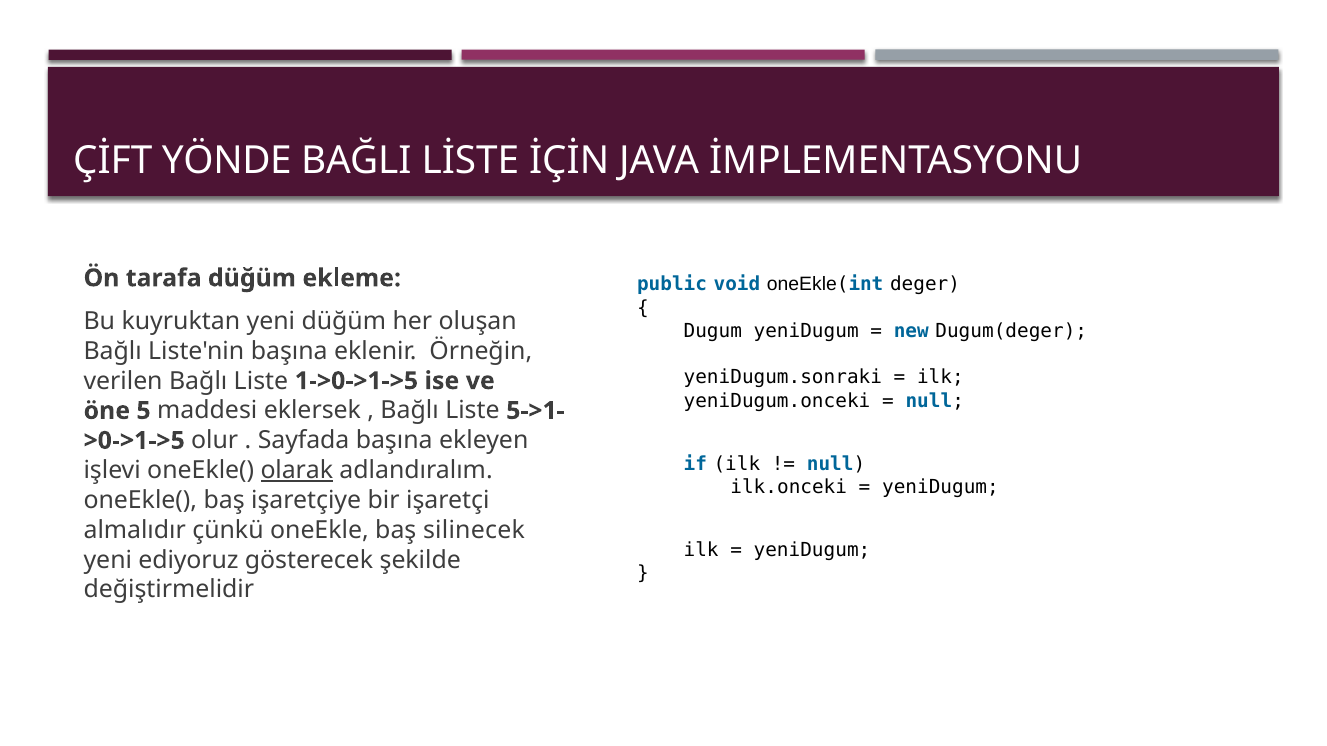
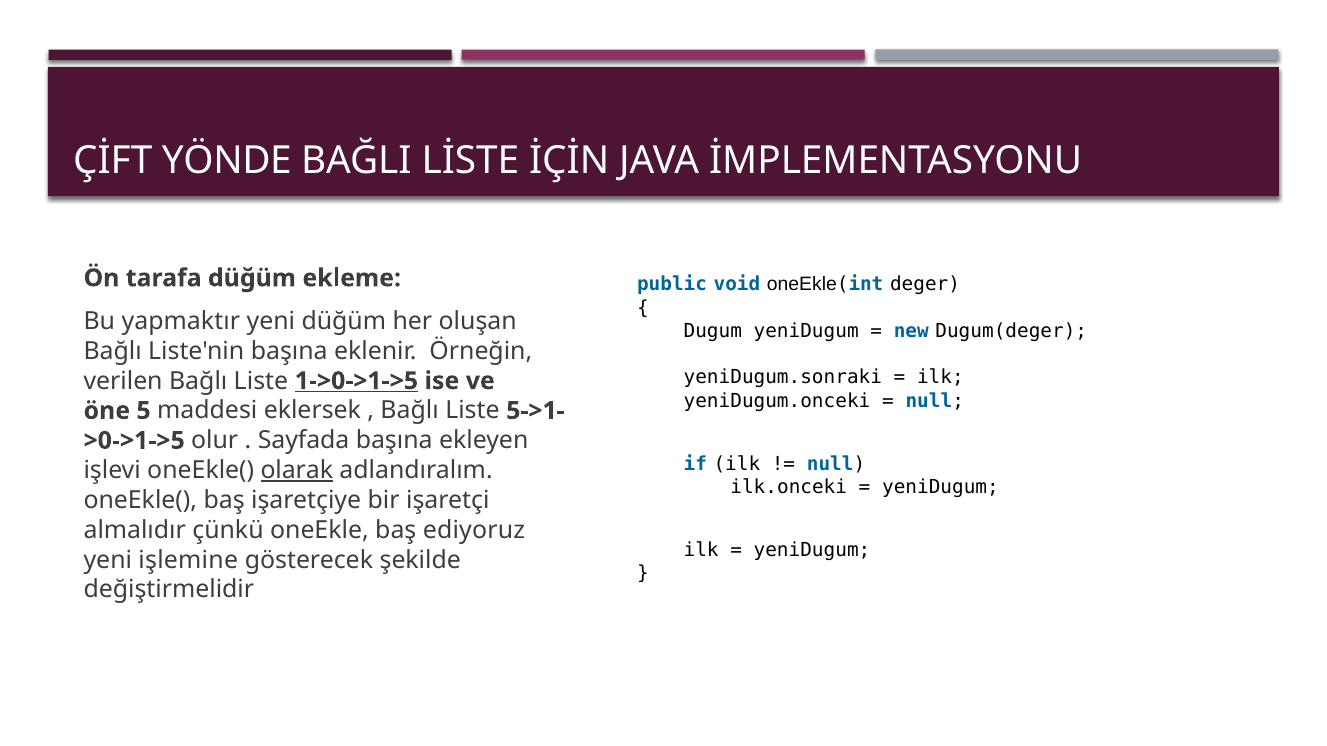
kuyruktan: kuyruktan -> yapmaktır (181, 321)
1->0->1->5 underline: none -> present (356, 381)
silinecek: silinecek -> ediyoruz (474, 530)
ediyoruz: ediyoruz -> işlemine (188, 560)
